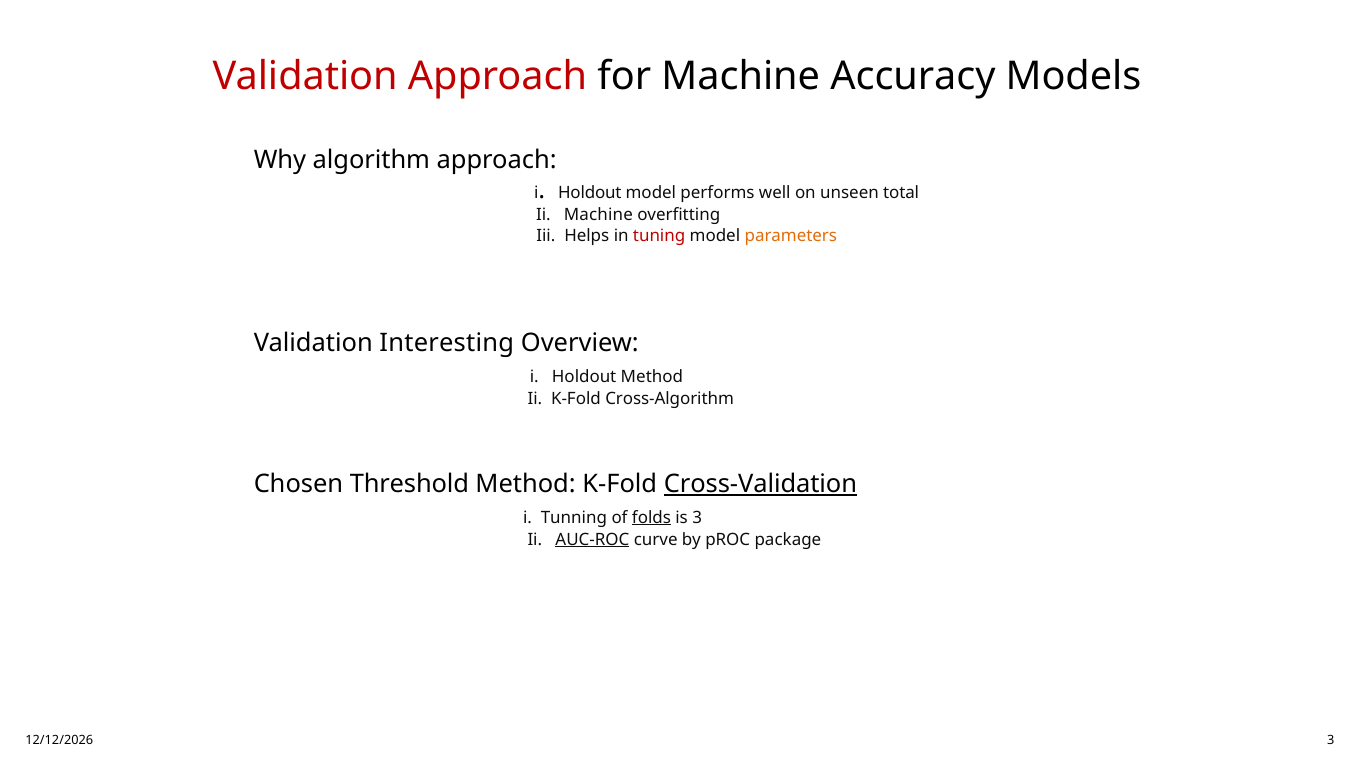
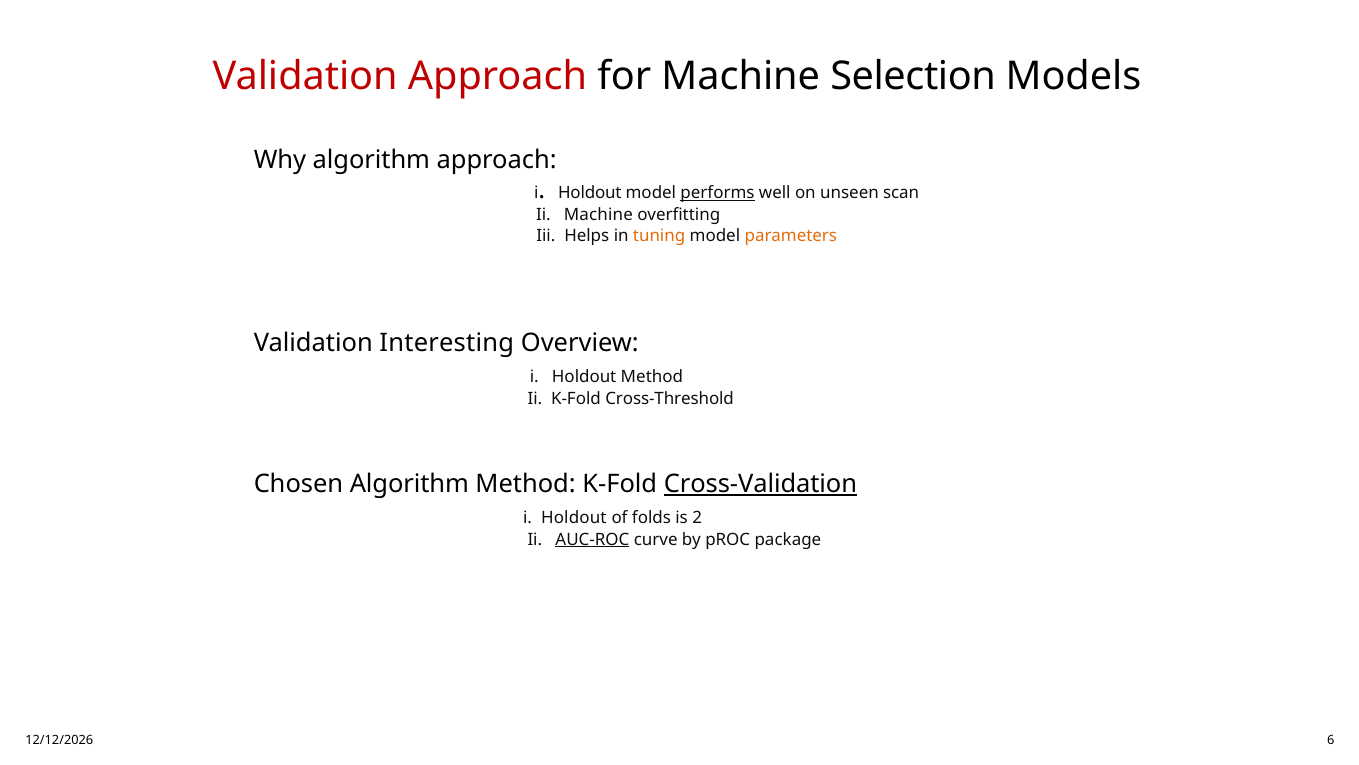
Accuracy: Accuracy -> Selection (913, 76)
performs underline: none -> present (717, 193)
total: total -> scan (901, 193)
tuning colour: red -> orange (659, 235)
Cross-Algorithm: Cross-Algorithm -> Cross-Threshold (670, 398)
Chosen Threshold: Threshold -> Algorithm (409, 484)
Tunning: Tunning -> Holdout (574, 517)
folds underline: present -> none (651, 517)
is 3: 3 -> 2 (697, 517)
3: 3 -> 6 (1331, 739)
